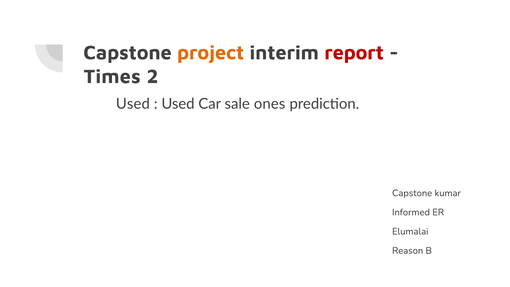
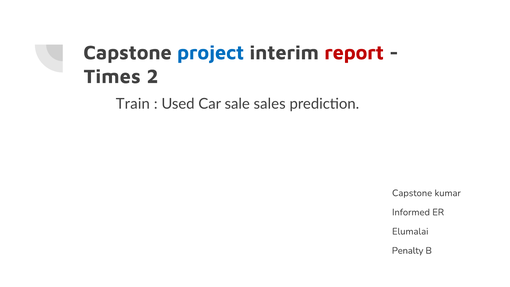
project colour: orange -> blue (211, 53)
Used: Used -> Train (133, 104)
ones: ones -> sales (270, 104)
Reason: Reason -> Penalty (408, 251)
